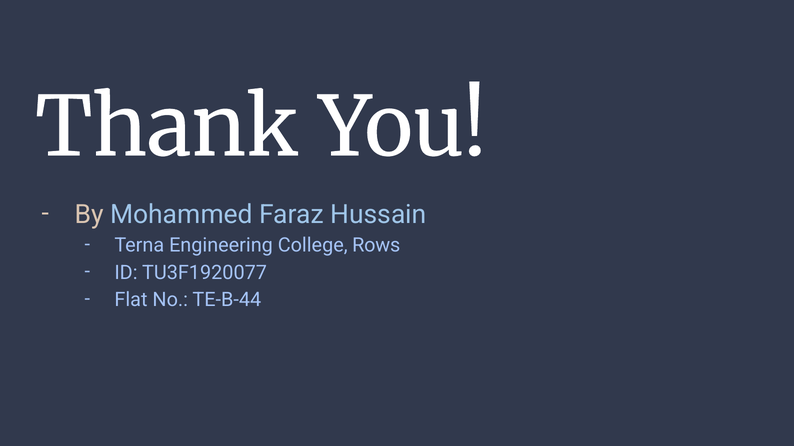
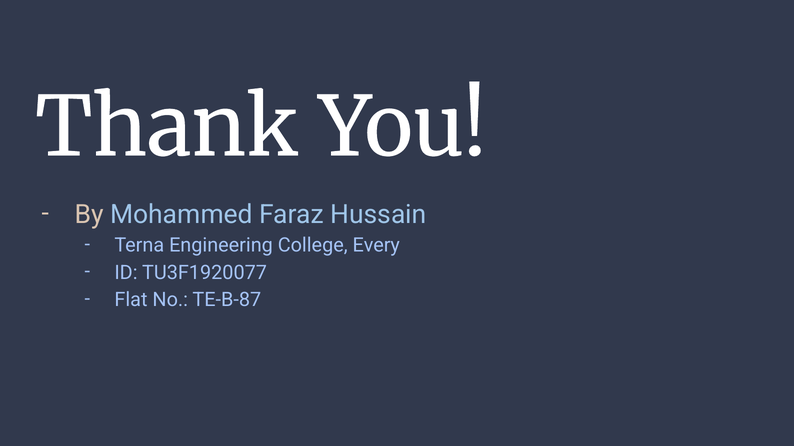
Rows: Rows -> Every (376, 246)
TE-B-44: TE-B-44 -> TE-B-87 (227, 300)
